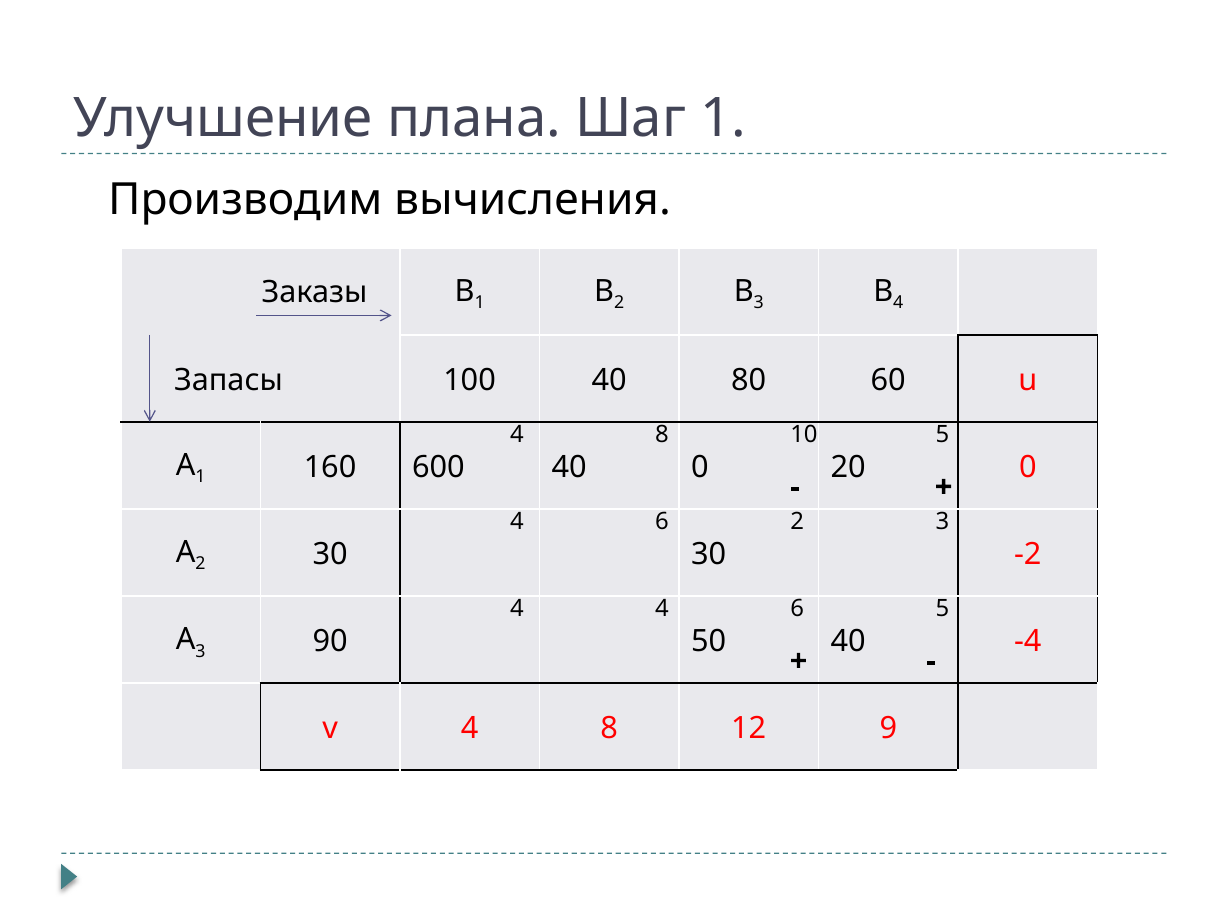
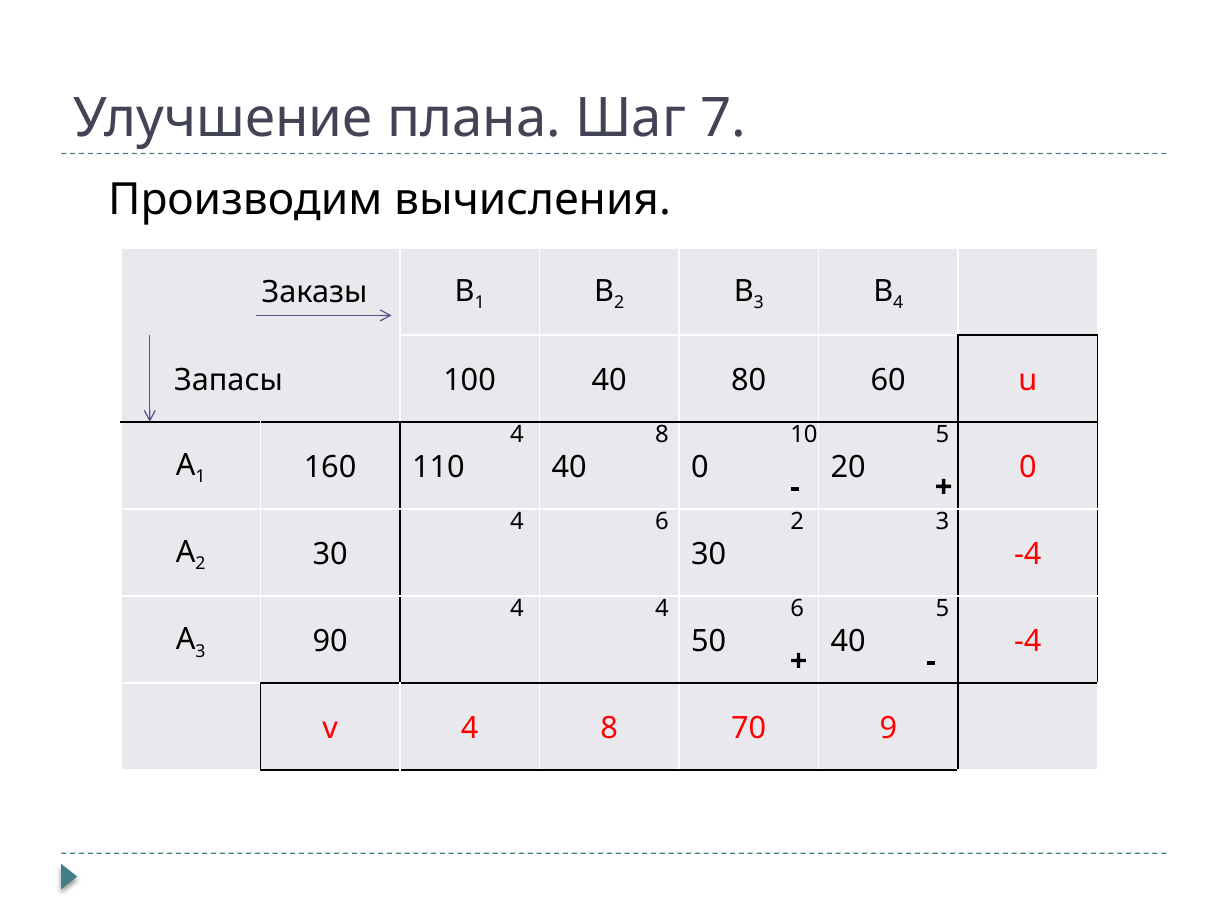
Шаг 1: 1 -> 7 (723, 118)
600: 600 -> 110 (438, 467)
30 -2: -2 -> -4 (1028, 554)
12: 12 -> 70 (749, 728)
